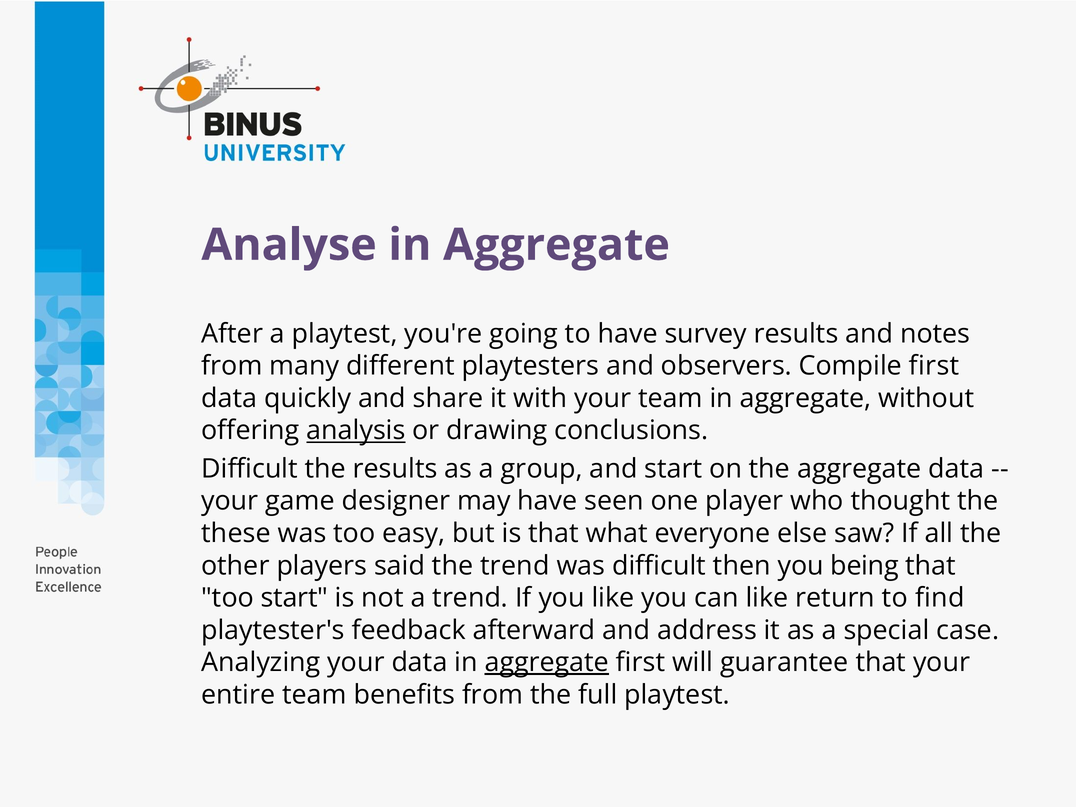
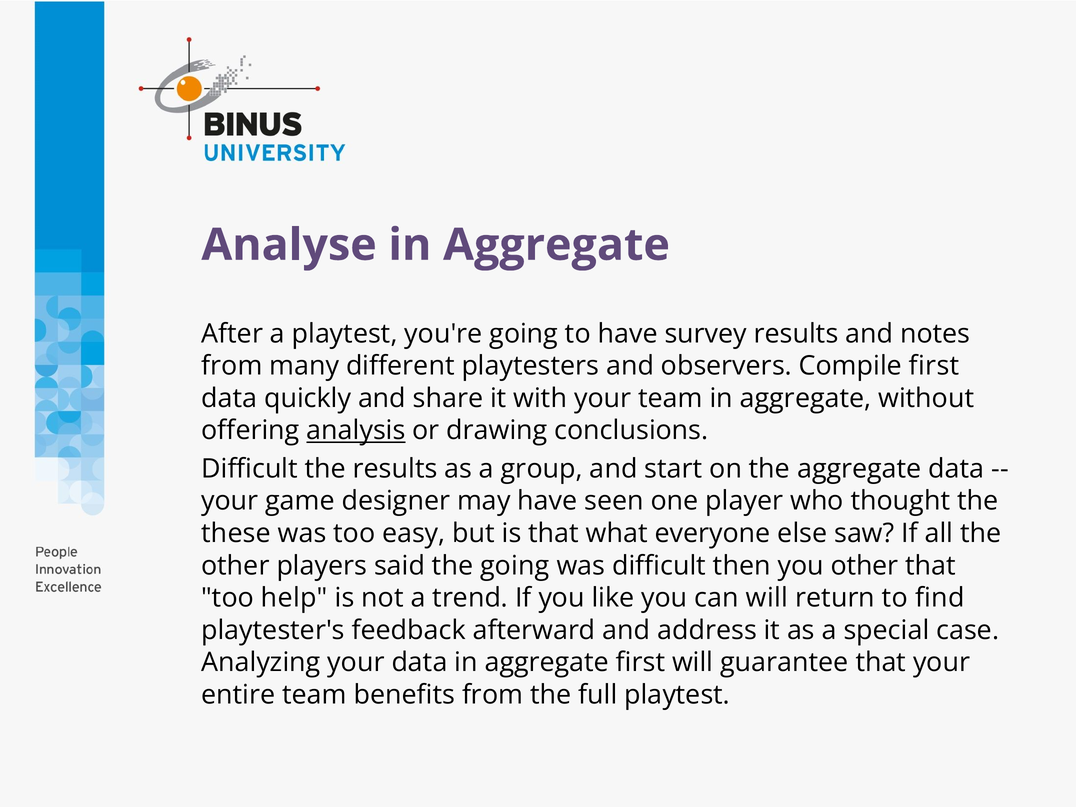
the trend: trend -> going (515, 566)
you being: being -> other (865, 566)
too start: start -> help (294, 598)
can like: like -> will (767, 598)
aggregate underline: present -> none (547, 662)
